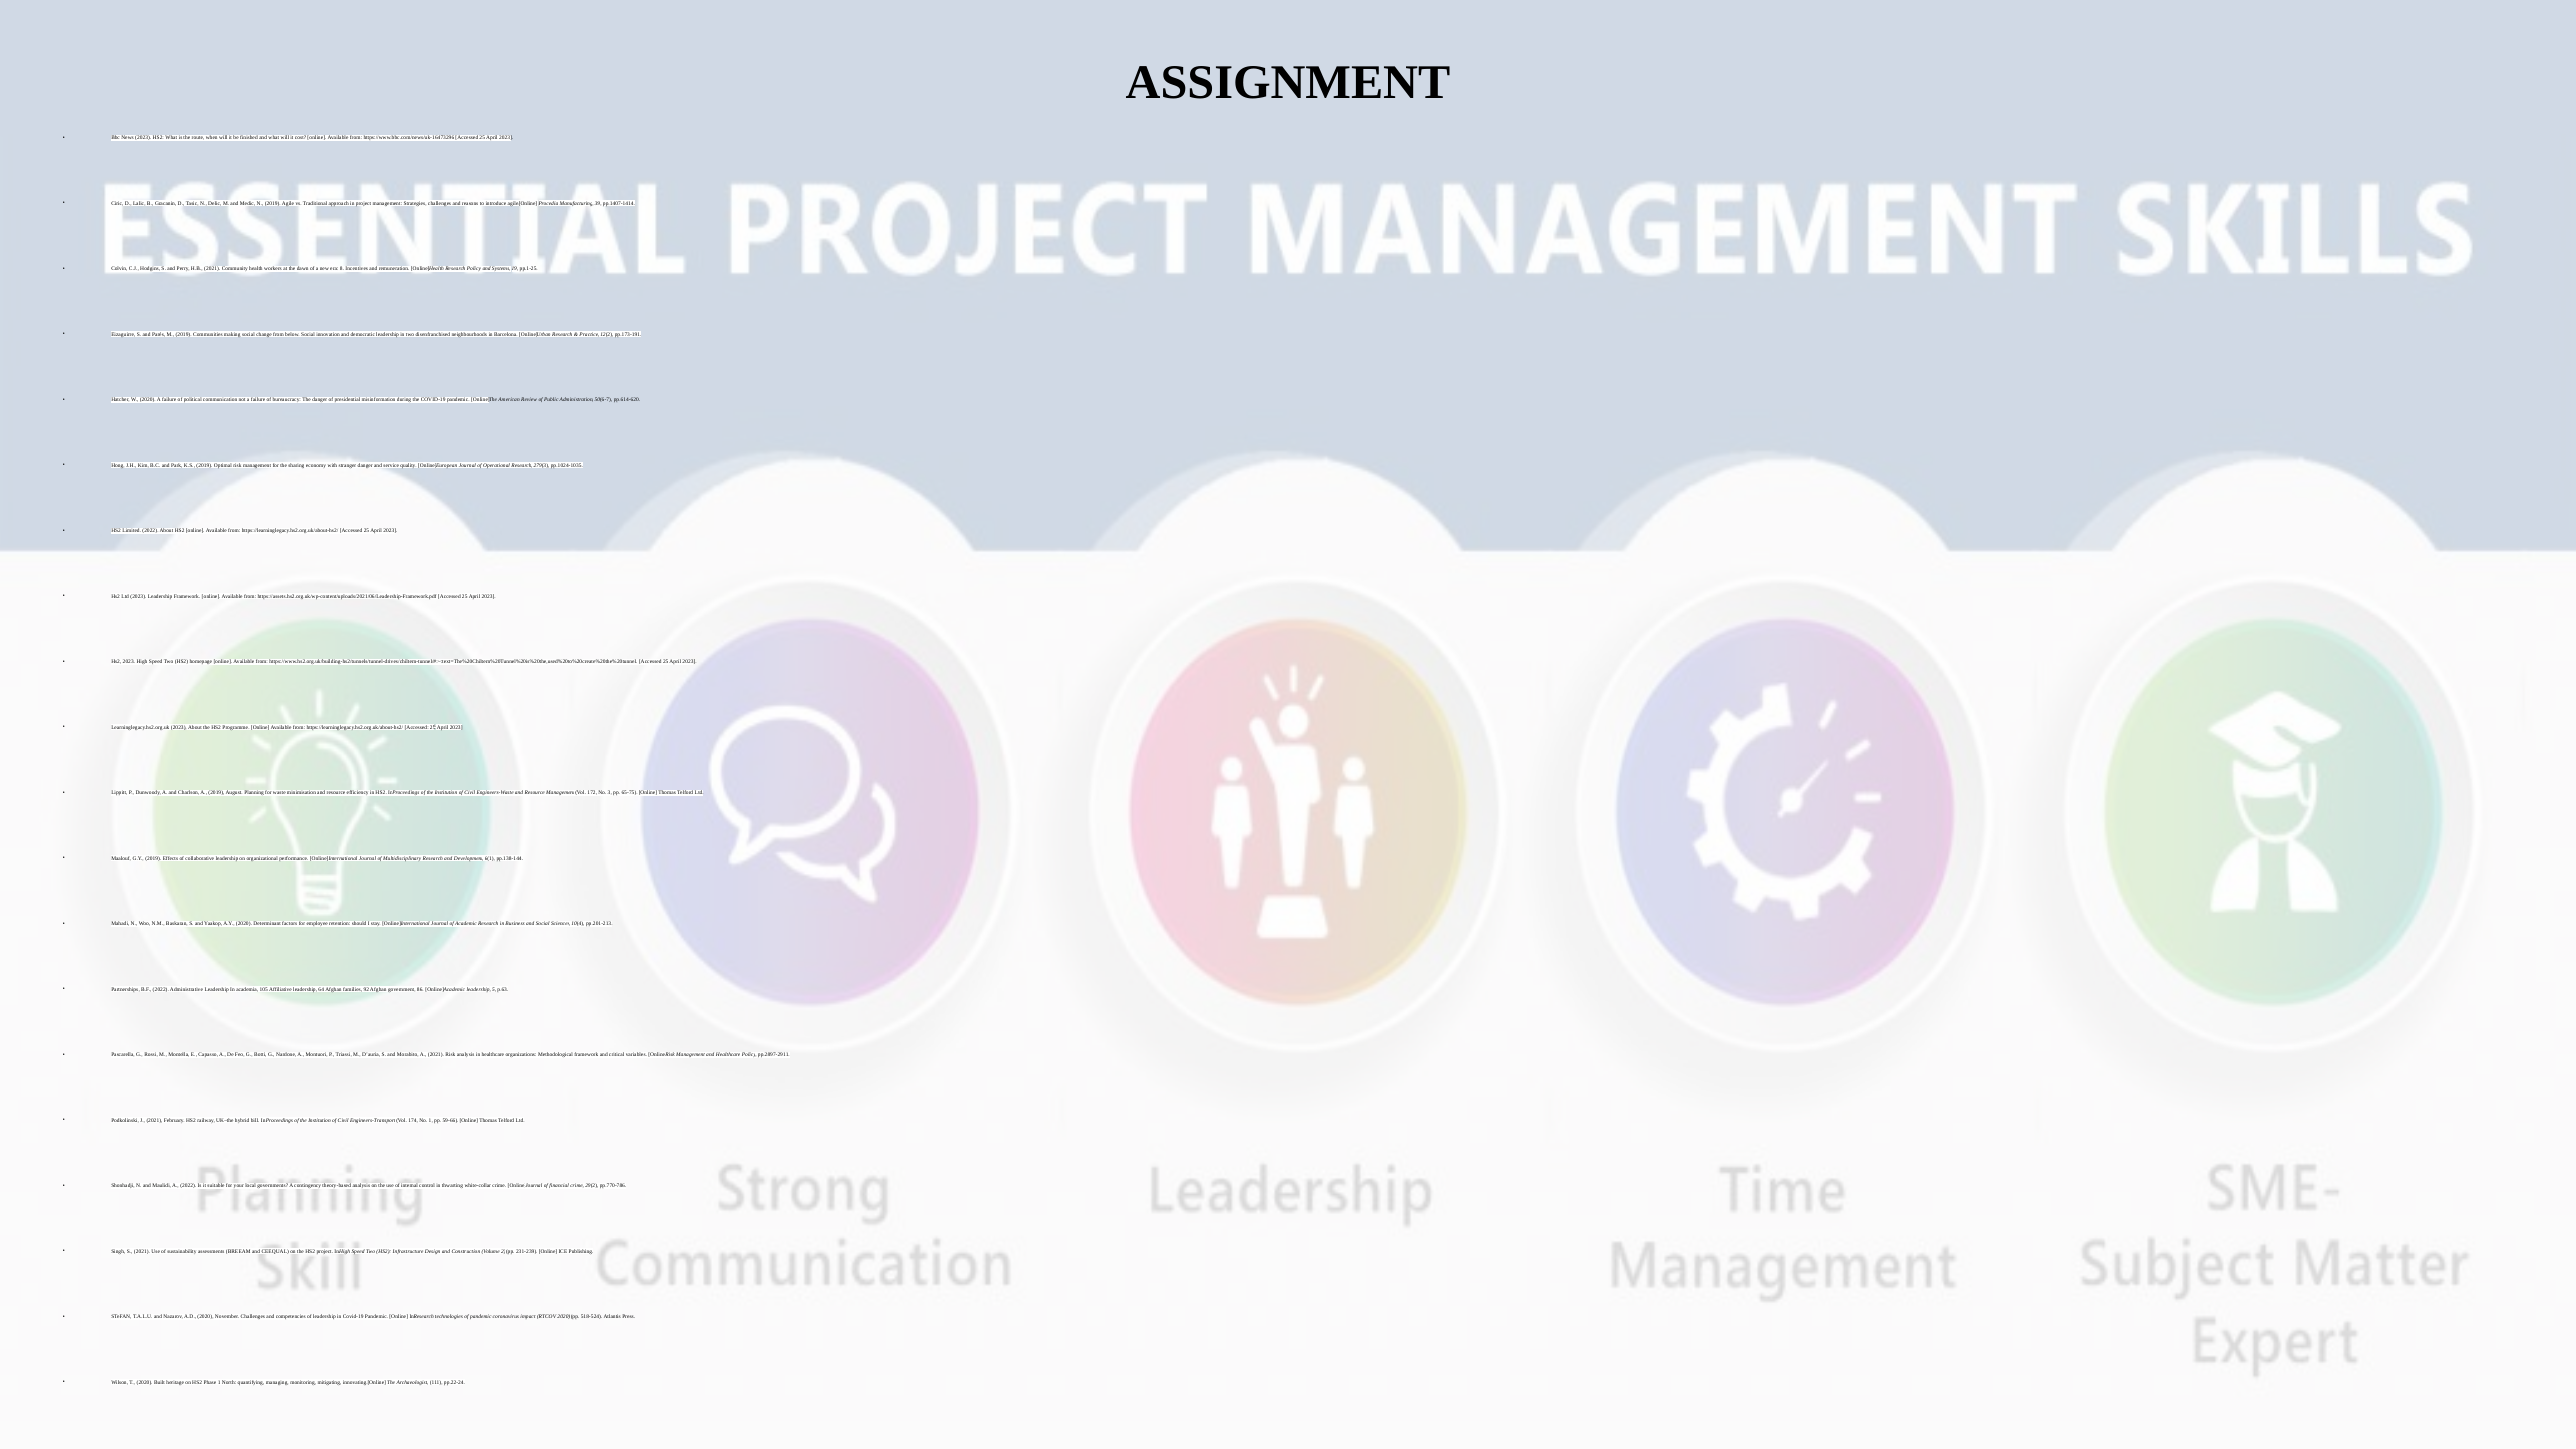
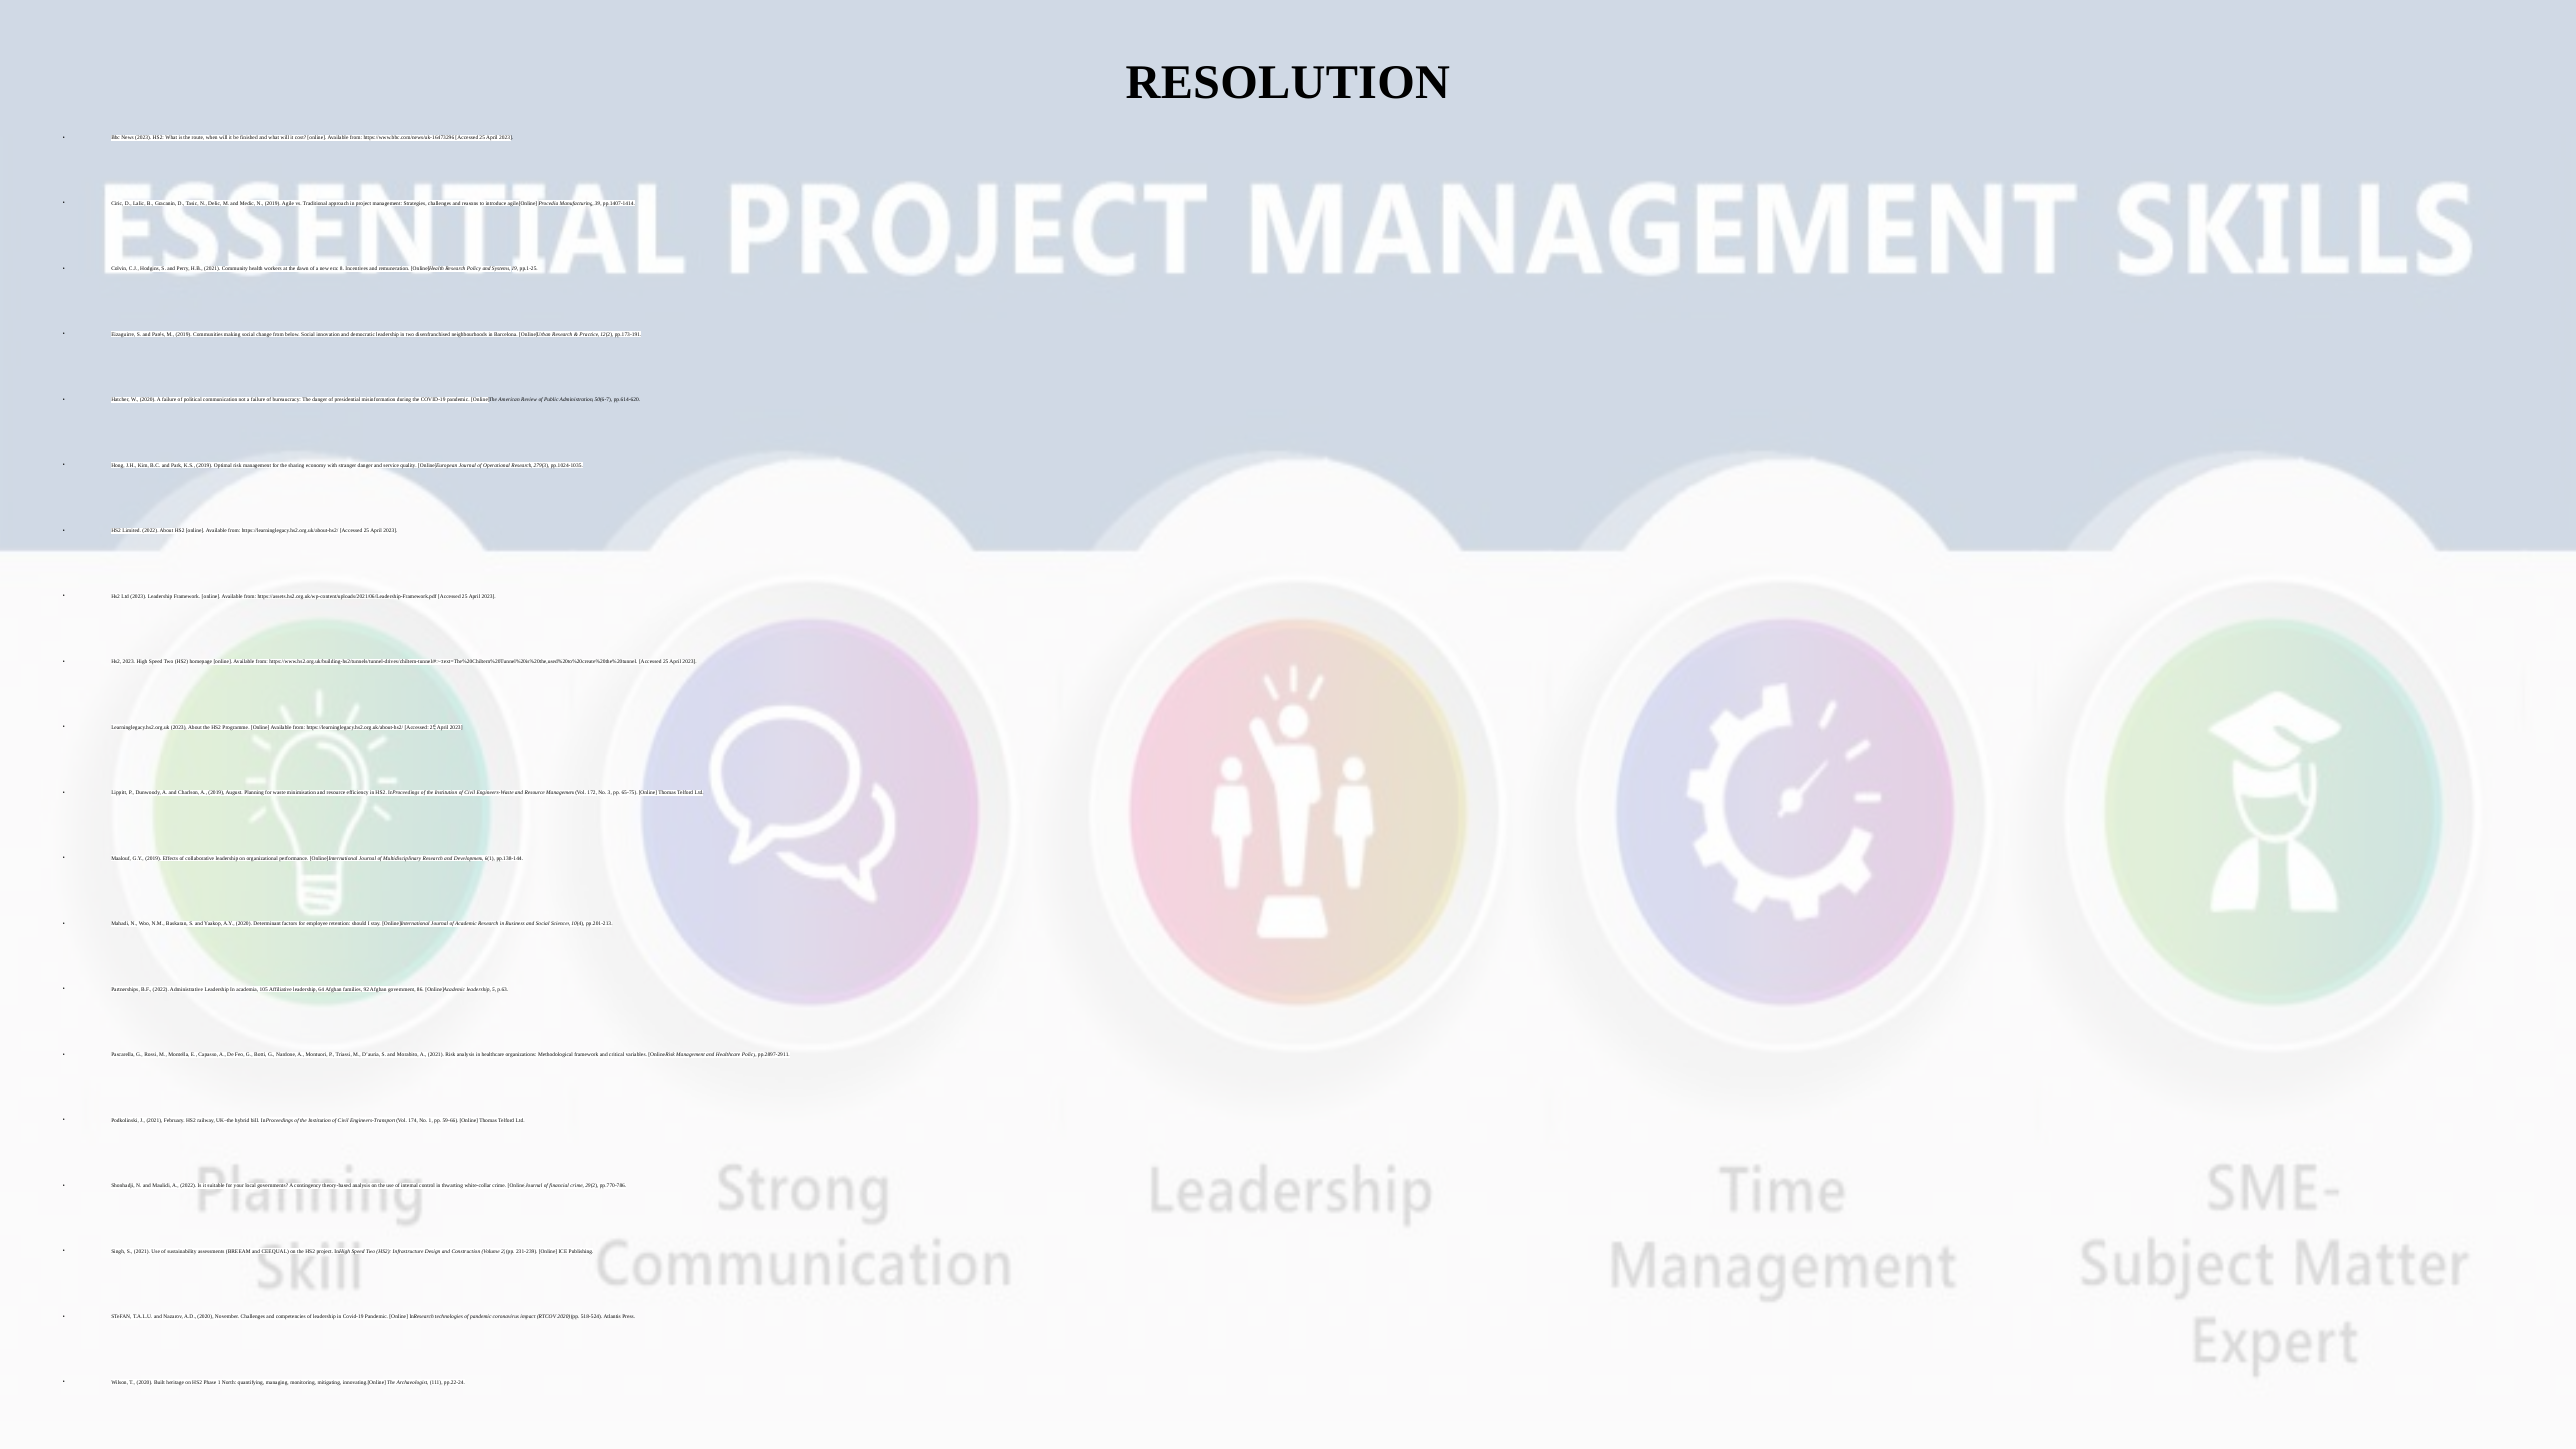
ASSIGNMENT: ASSIGNMENT -> RESOLUTION (1288, 83)
